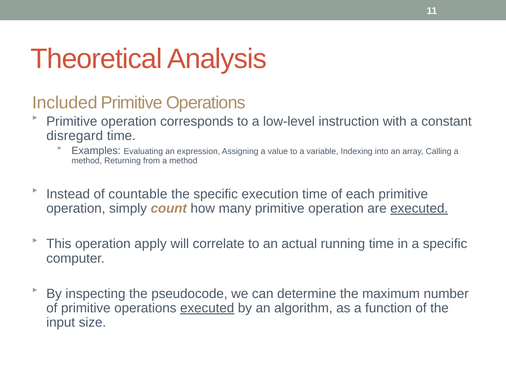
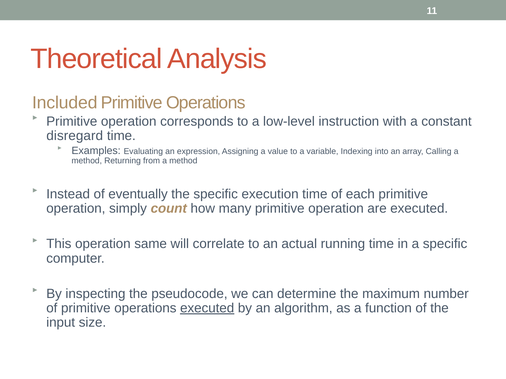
countable: countable -> eventually (138, 194)
executed underline: present -> none (419, 209)
apply: apply -> same (151, 244)
